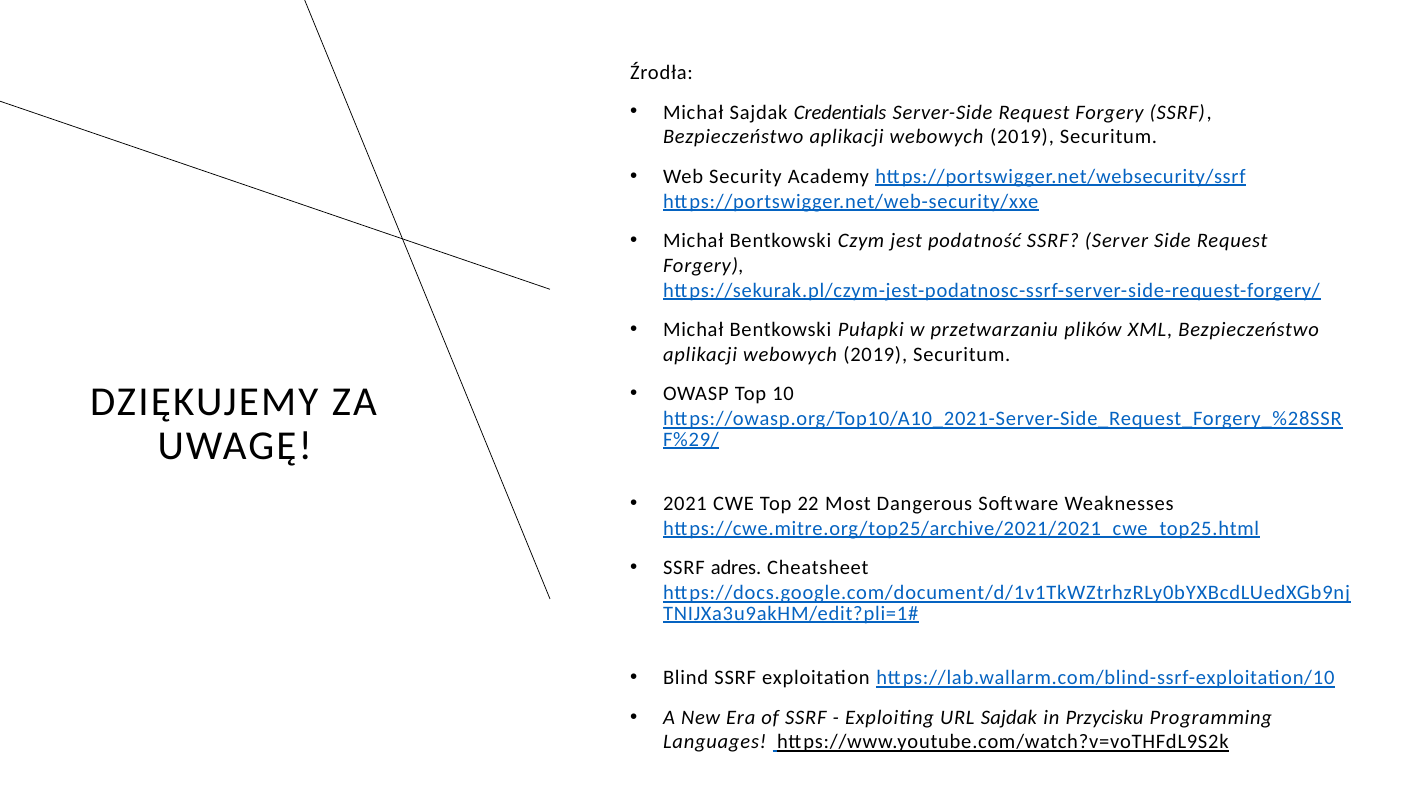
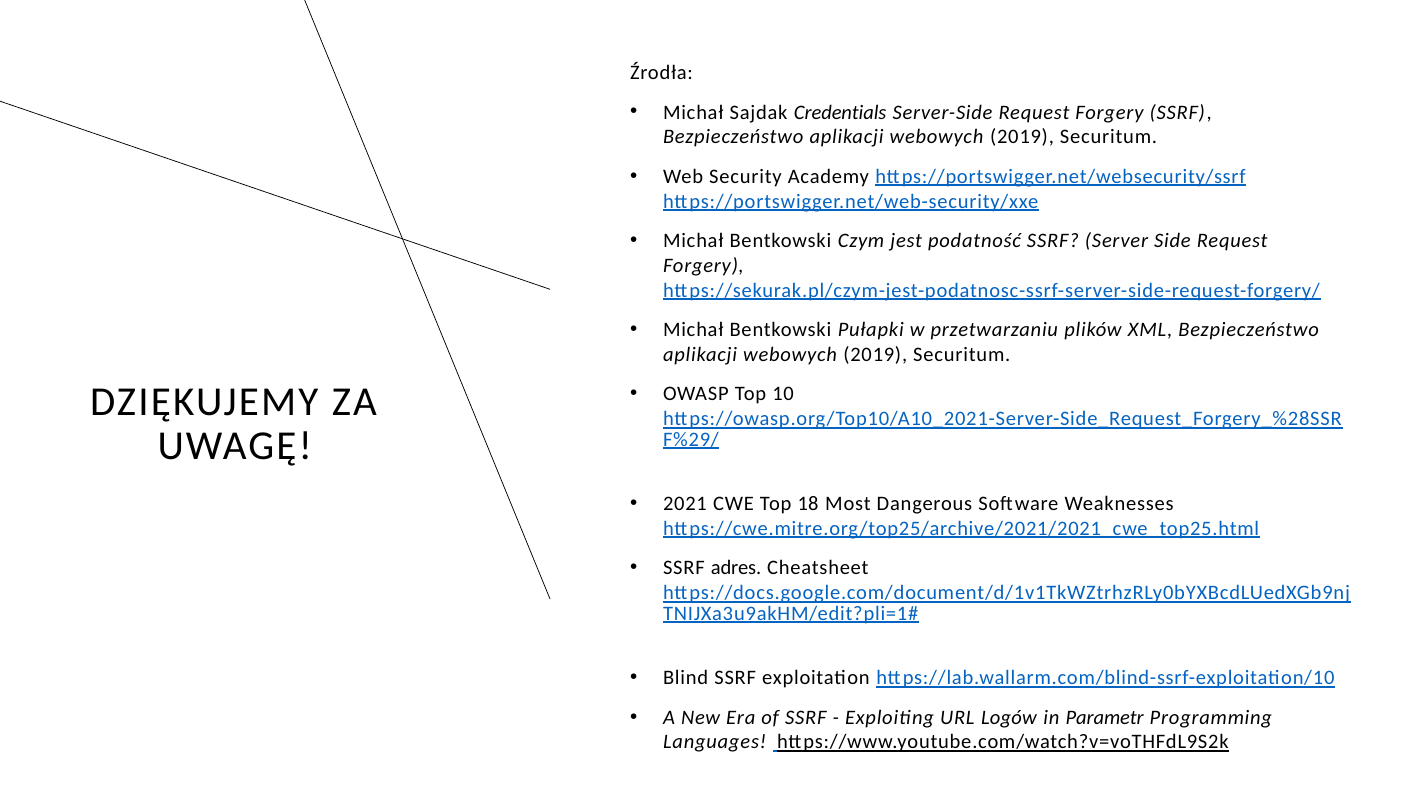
22: 22 -> 18 (808, 504)
URL Sajdak: Sajdak -> Logów (1009, 717)
Przycisku: Przycisku -> Parametr (1105, 717)
